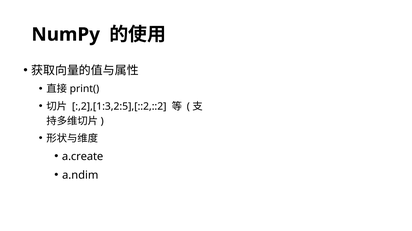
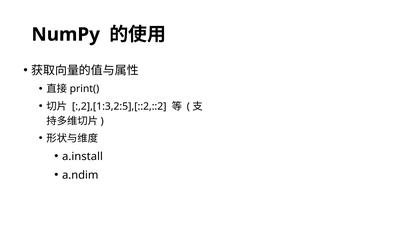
a.create: a.create -> a.install (83, 157)
